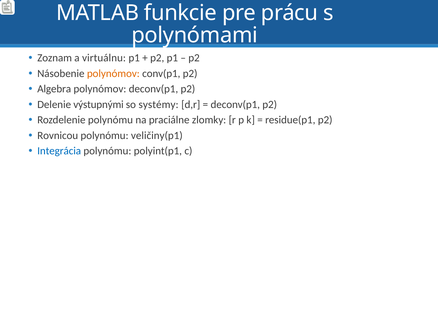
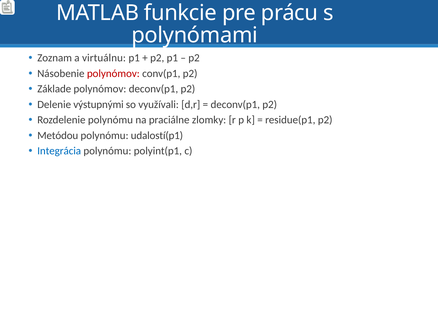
polynómov colour: orange -> red (113, 73)
Algebra: Algebra -> Základe (54, 89)
systémy: systémy -> využívali (159, 104)
Rovnicou: Rovnicou -> Metódou (58, 135)
veličiny(p1: veličiny(p1 -> udalostí(p1 (157, 135)
